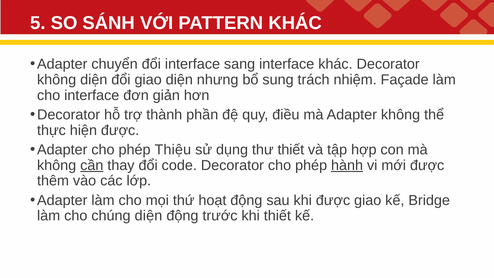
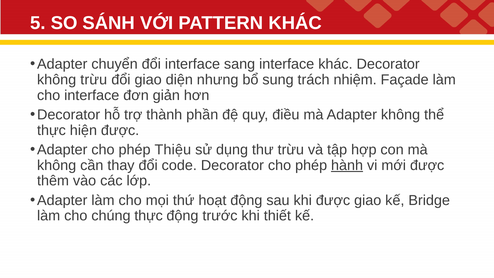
không diện: diện -> trừu (94, 80)
thư thiết: thiết -> trừu (291, 150)
cần underline: present -> none (92, 165)
chúng diện: diện -> thực (149, 216)
